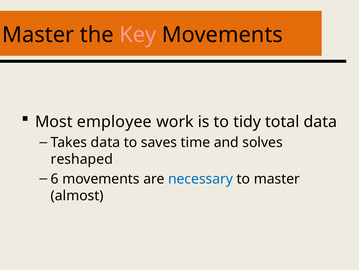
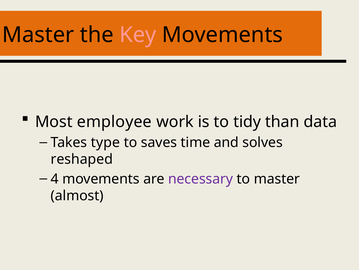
total: total -> than (282, 121)
Takes data: data -> type (105, 142)
6: 6 -> 4 (55, 178)
necessary colour: blue -> purple (201, 178)
